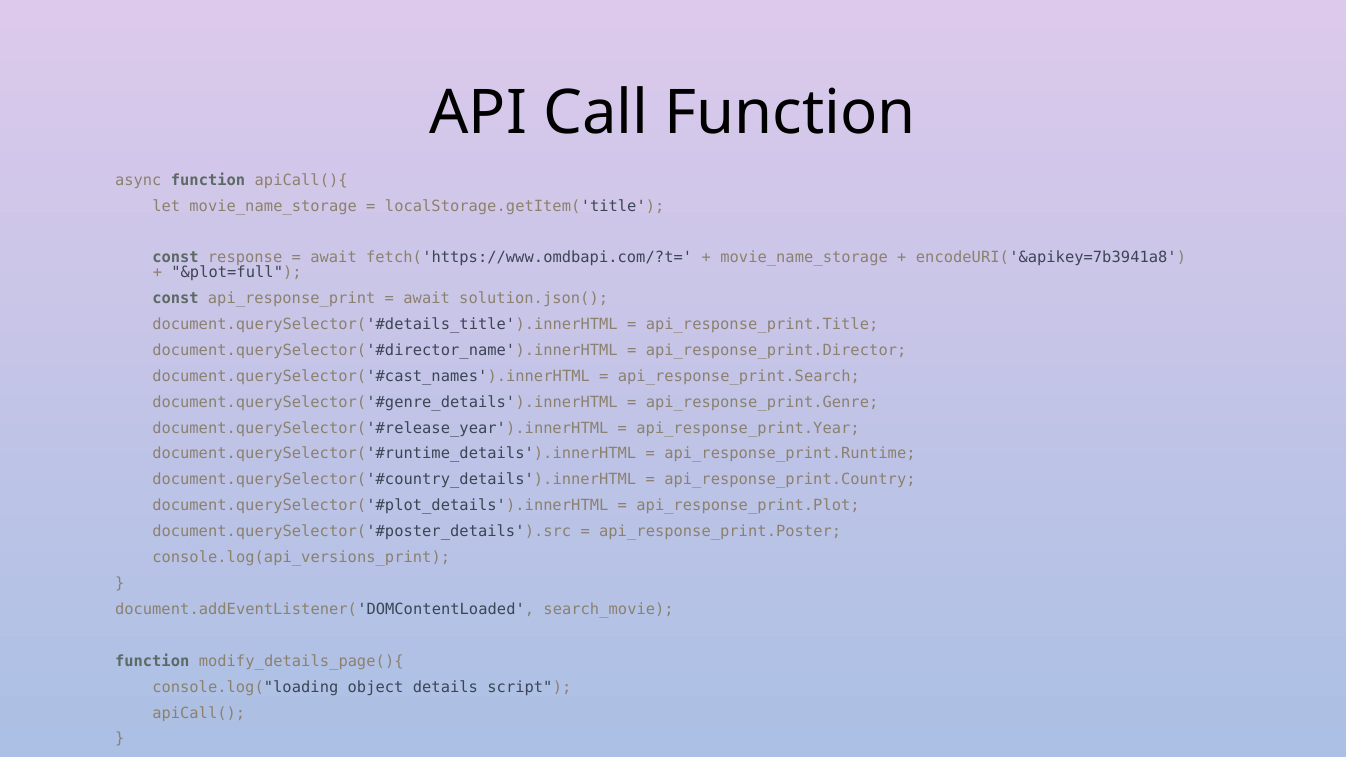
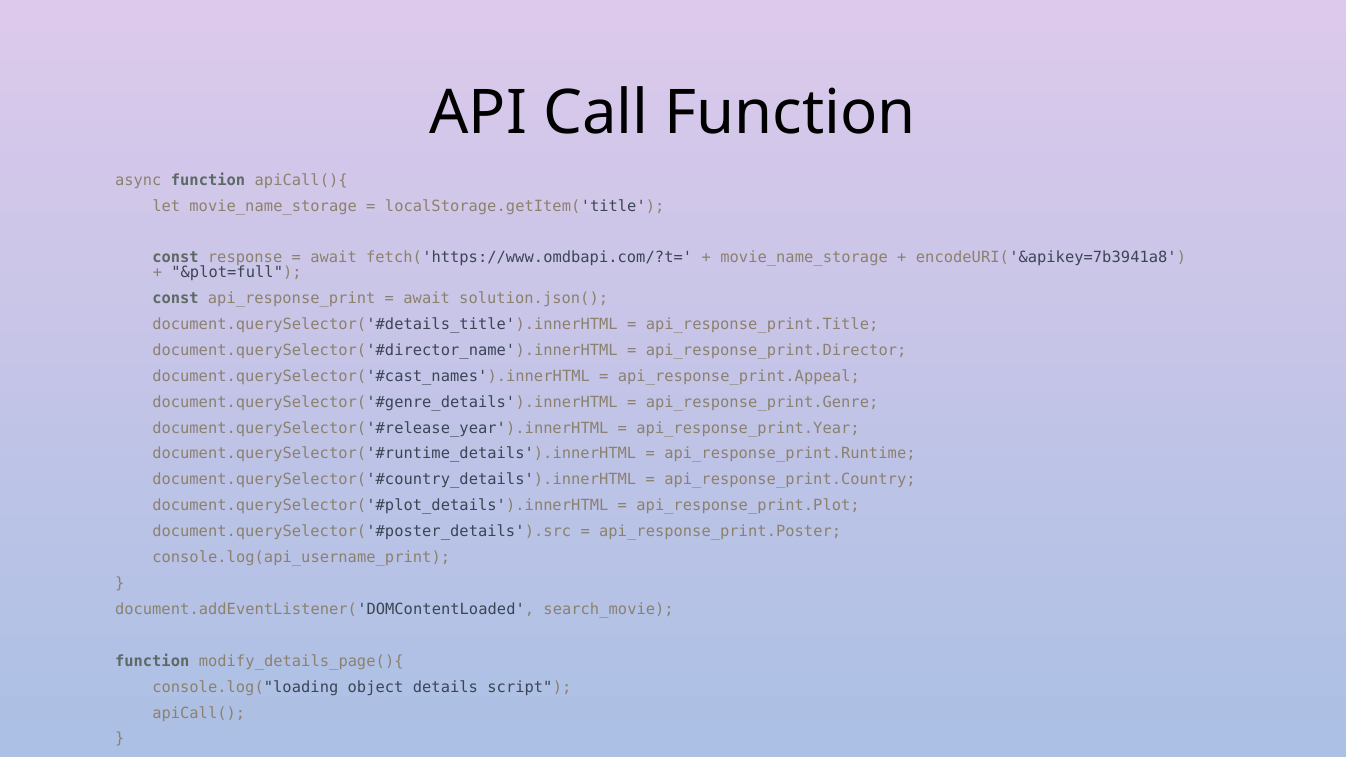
api_response_print.Search: api_response_print.Search -> api_response_print.Appeal (739, 376)
console.log(api_versions_print: console.log(api_versions_print -> console.log(api_username_print (301, 558)
